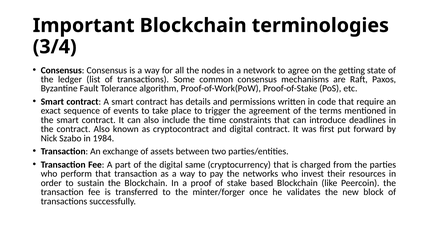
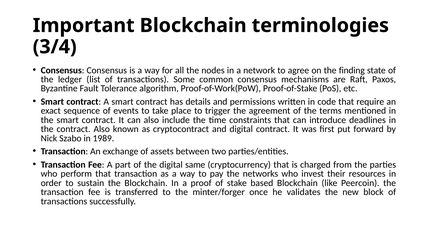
getting: getting -> finding (352, 70)
1984: 1984 -> 1989 (103, 138)
